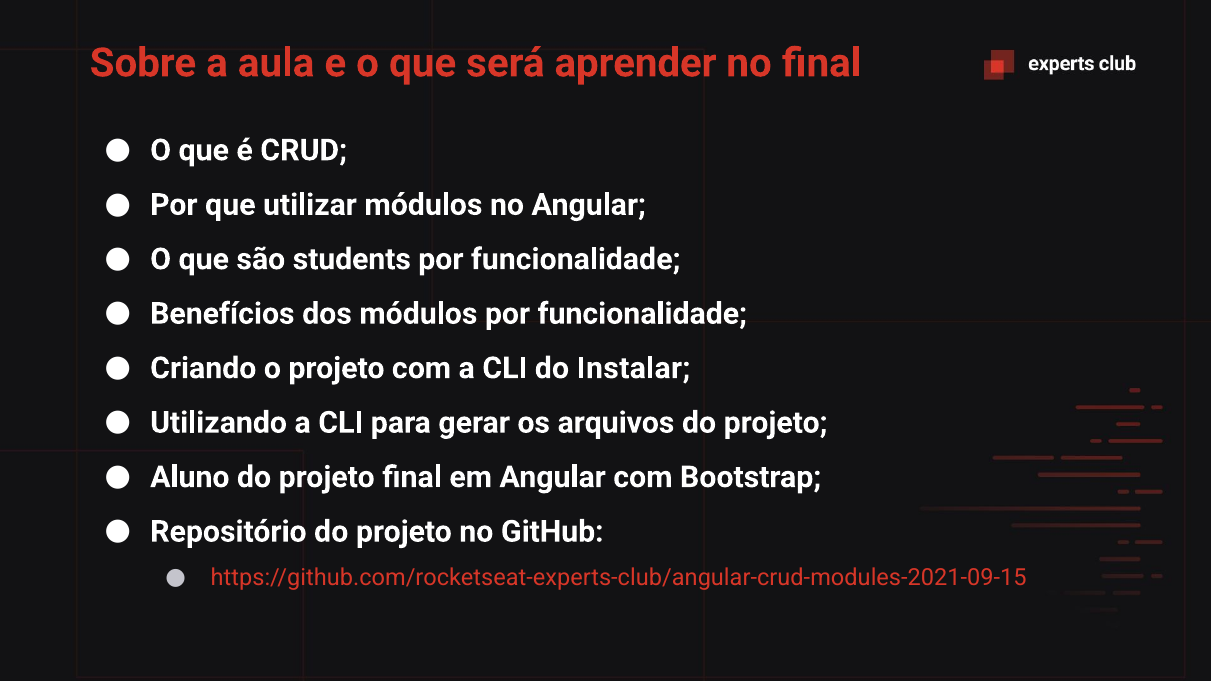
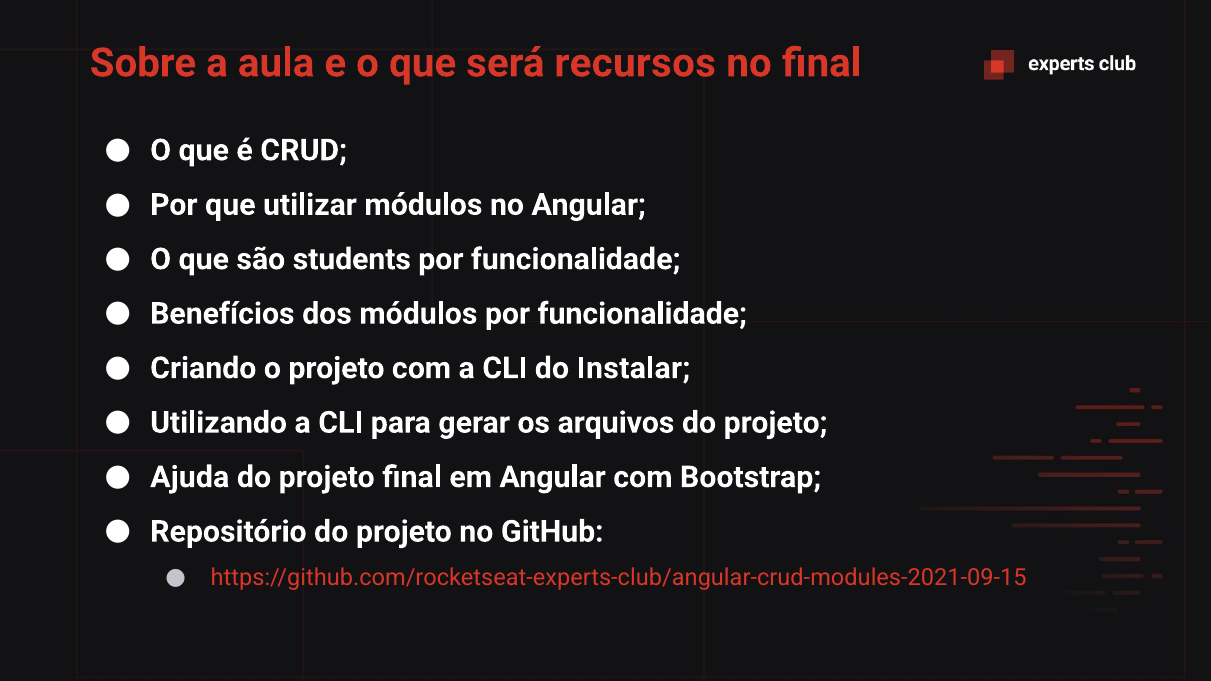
aprender: aprender -> recursos (635, 63)
Aluno: Aluno -> Ajuda (190, 477)
